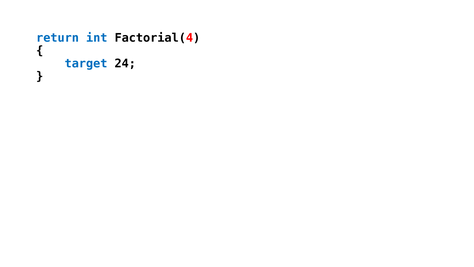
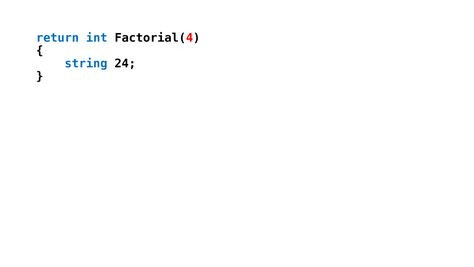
target: target -> string (86, 63)
